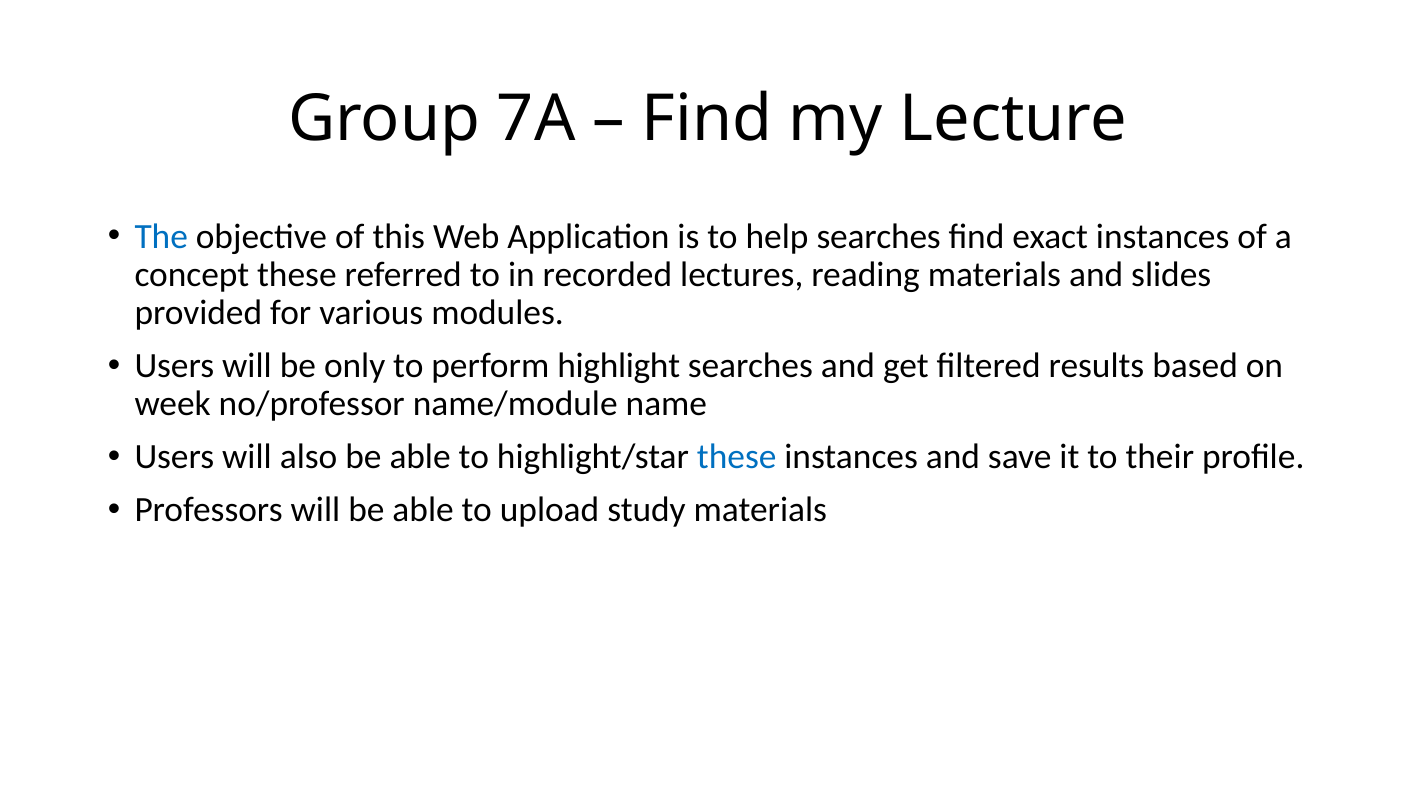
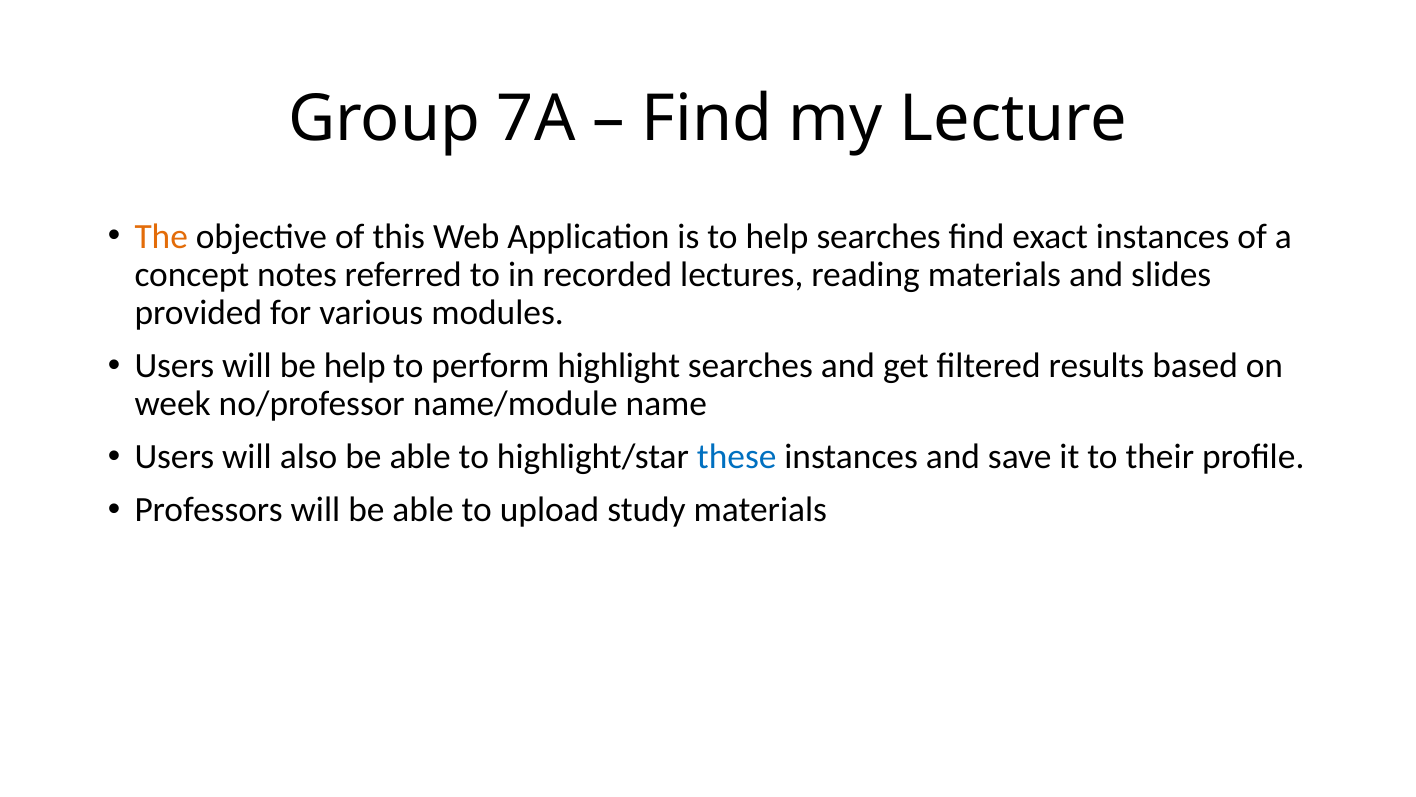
The colour: blue -> orange (161, 236)
concept these: these -> notes (297, 274)
be only: only -> help (355, 366)
